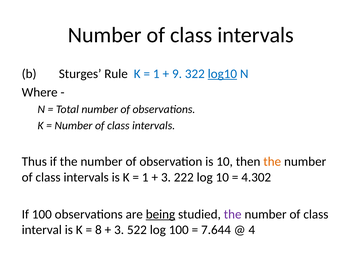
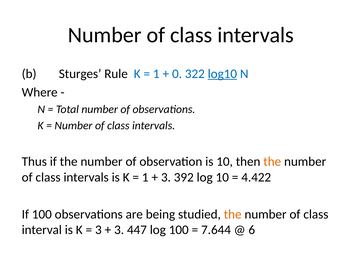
9: 9 -> 0 (177, 74)
222: 222 -> 392 (184, 178)
4.302: 4.302 -> 4.422 (256, 178)
being underline: present -> none (160, 215)
the colour: purple -> orange (233, 215)
8: 8 -> 3 (98, 230)
522: 522 -> 447 (137, 230)
4: 4 -> 6 (252, 230)
